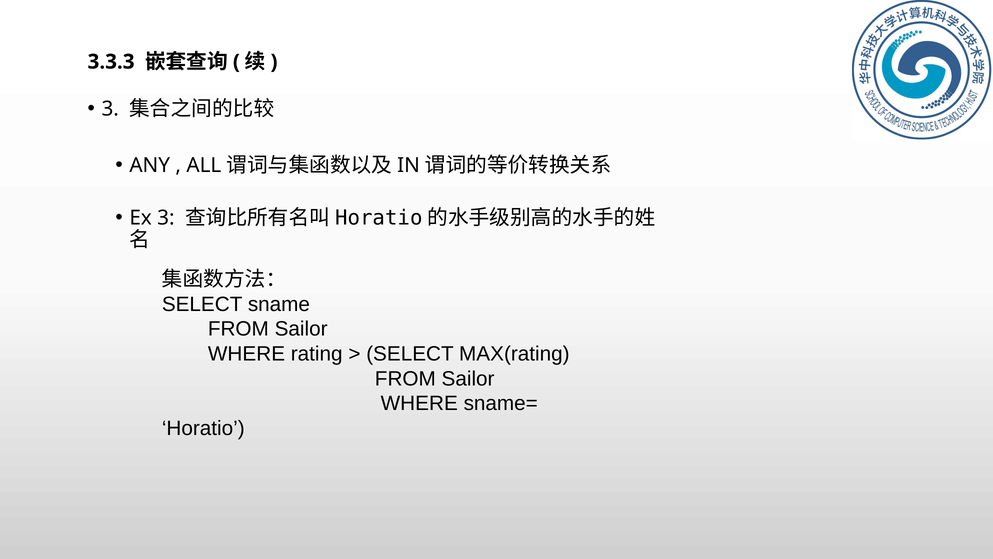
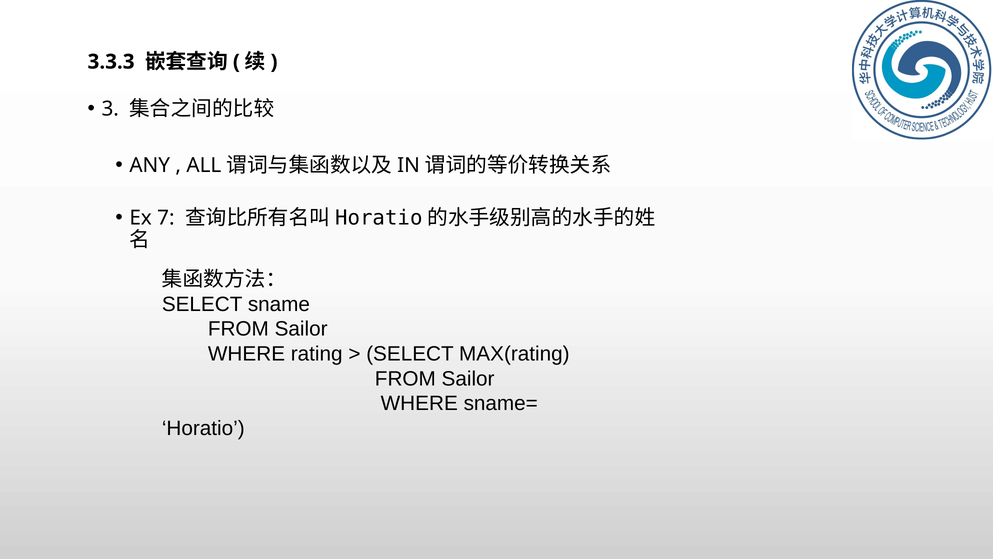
Ex 3: 3 -> 7 (166, 218)
